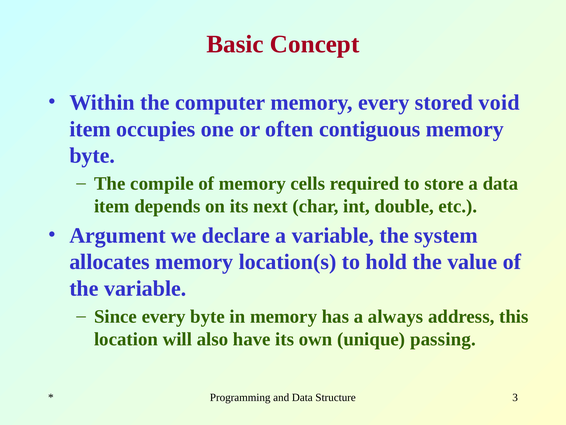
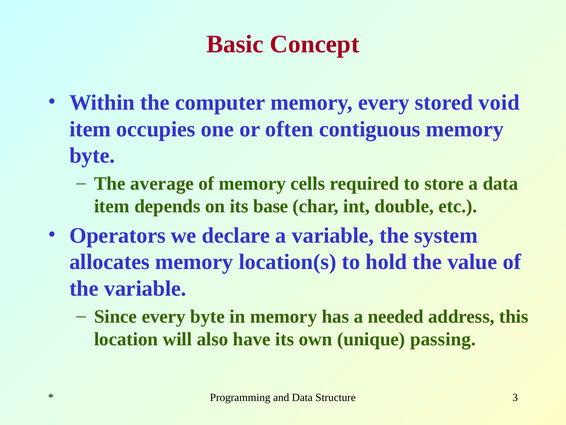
compile: compile -> average (162, 183)
next: next -> base (271, 206)
Argument: Argument -> Operators (118, 235)
always: always -> needed (396, 316)
